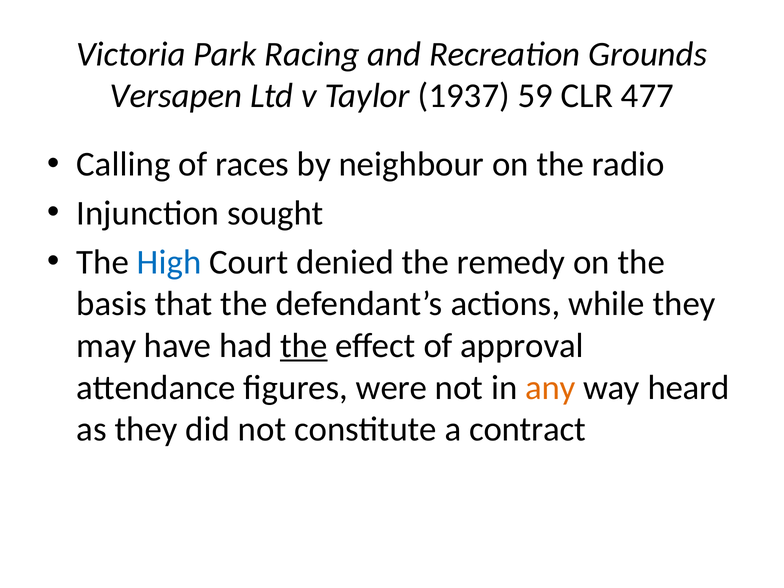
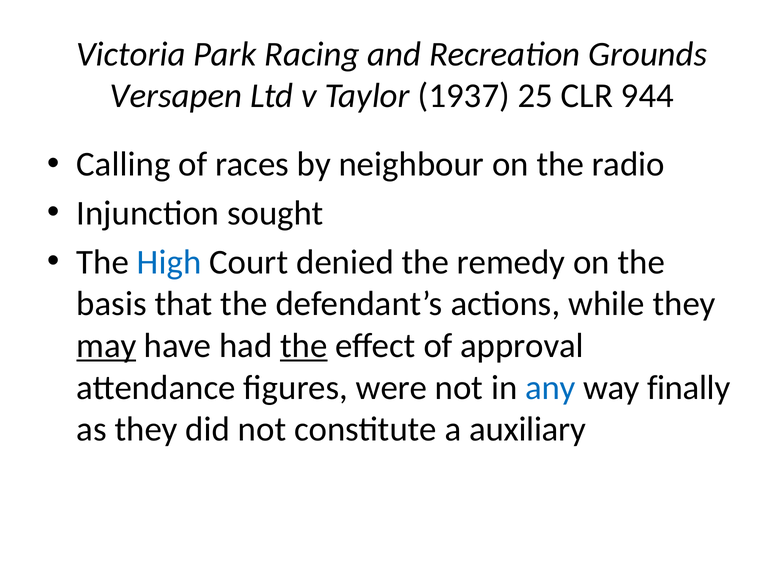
59: 59 -> 25 (535, 96)
477: 477 -> 944 (647, 96)
may underline: none -> present (106, 346)
any colour: orange -> blue (550, 388)
heard: heard -> finally (689, 388)
contract: contract -> auxiliary (528, 429)
